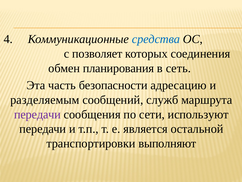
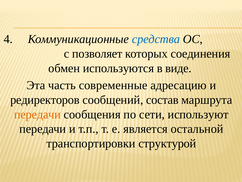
планирования: планирования -> используются (118, 68)
сеть: сеть -> виде (178, 68)
безопасности: безопасности -> современные (113, 85)
разделяемым: разделяемым -> редиректоров (45, 100)
служб: служб -> состав (162, 100)
передачи colour: purple -> orange (37, 114)
выполняют: выполняют -> структурой (167, 143)
